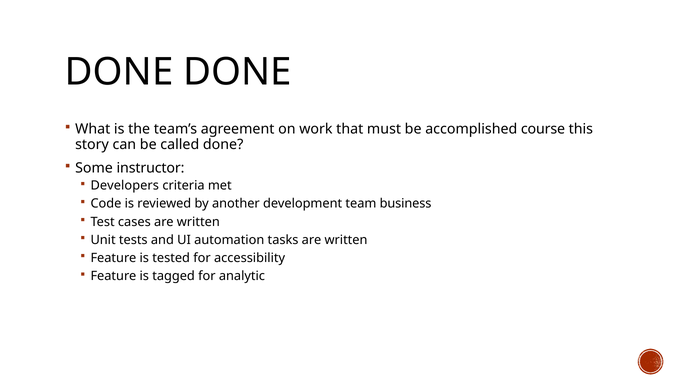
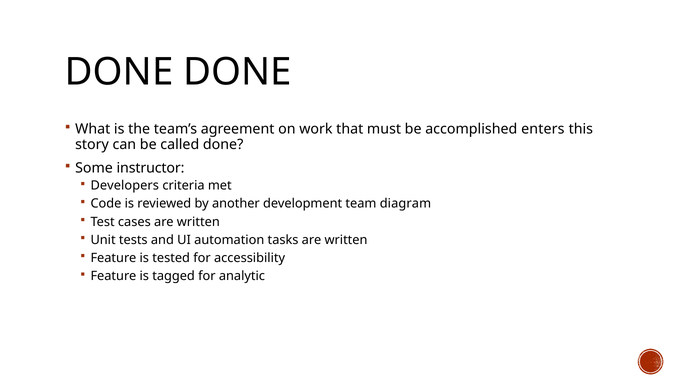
course: course -> enters (543, 129)
business: business -> diagram (405, 204)
